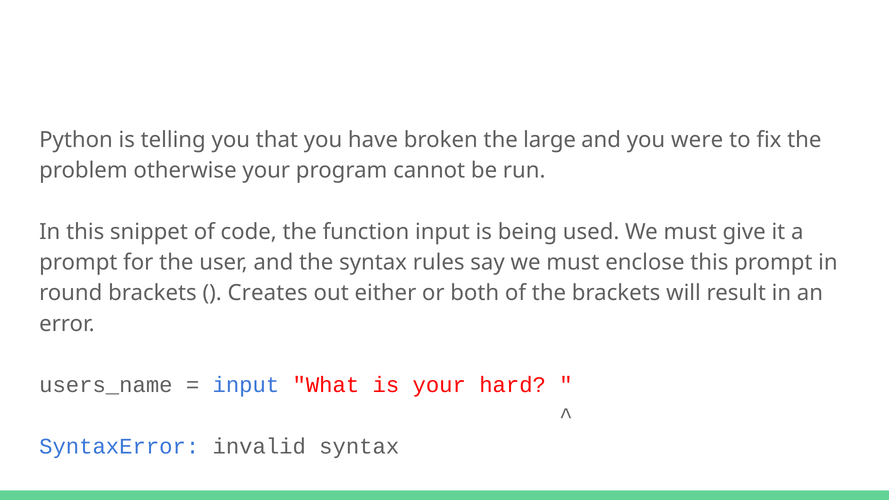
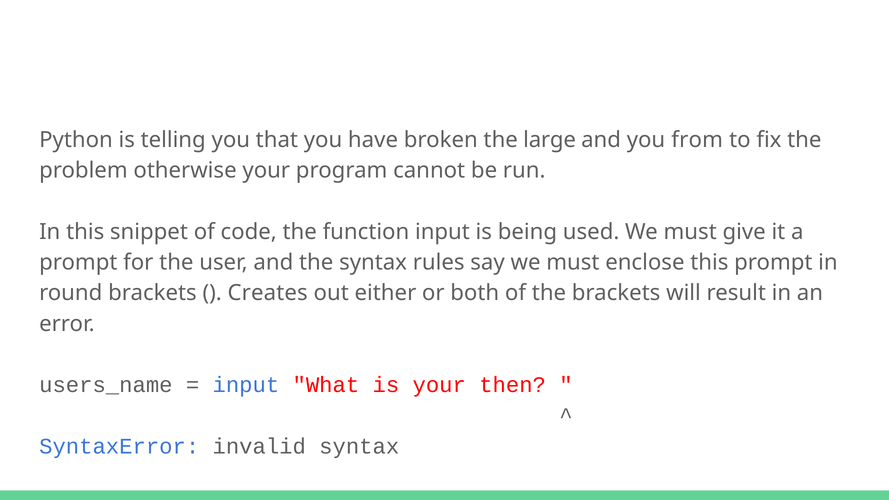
were: were -> from (697, 140)
hard: hard -> then (513, 385)
